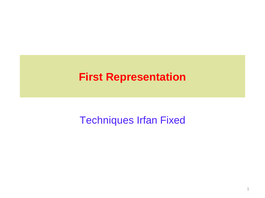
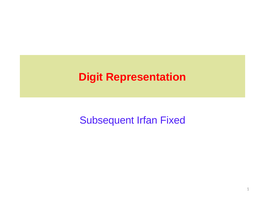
First: First -> Digit (91, 77)
Techniques: Techniques -> Subsequent (107, 121)
